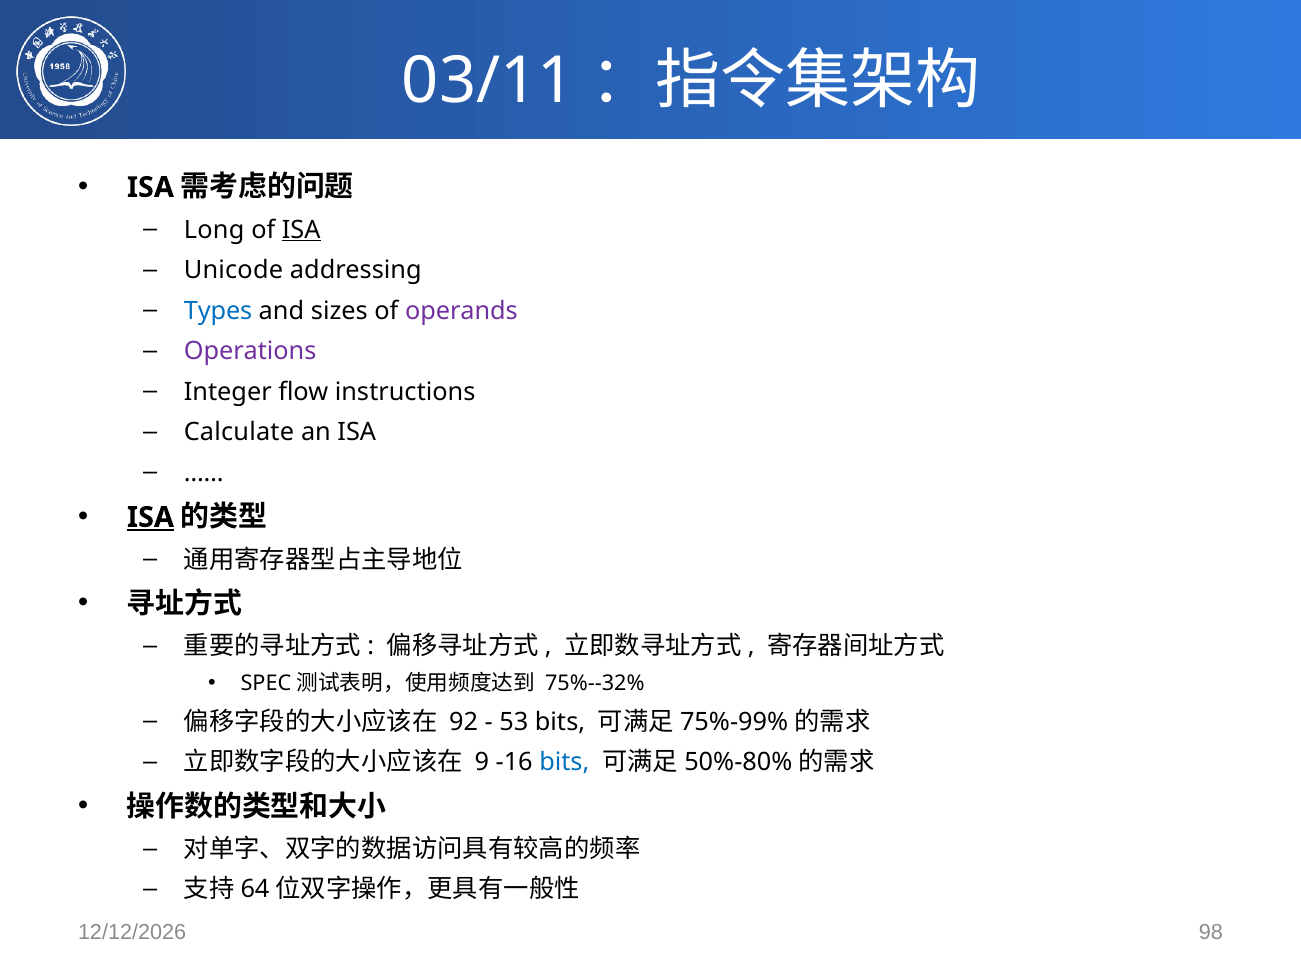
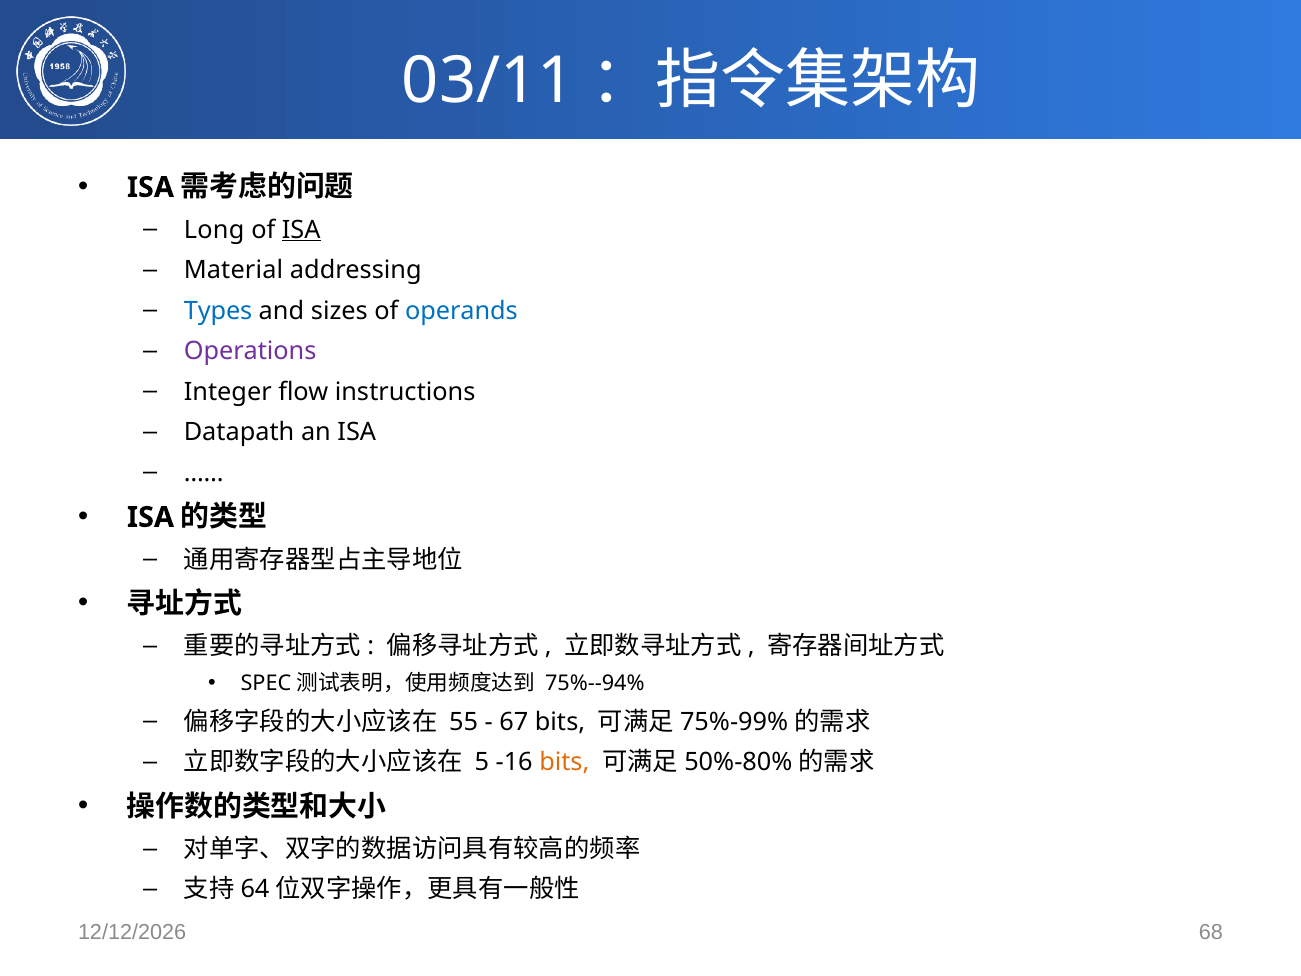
Unicode: Unicode -> Material (233, 270)
operands colour: purple -> blue (461, 311)
Calculate: Calculate -> Datapath (239, 432)
ISA underline: present -> none (150, 517)
75%--32%: 75%--32% -> 75%--94% (595, 683)
92: 92 -> 55 (464, 722)
53: 53 -> 67 (514, 722)
9: 9 -> 5 (482, 762)
bits colour: blue -> orange (564, 762)
98: 98 -> 68 (1211, 932)
